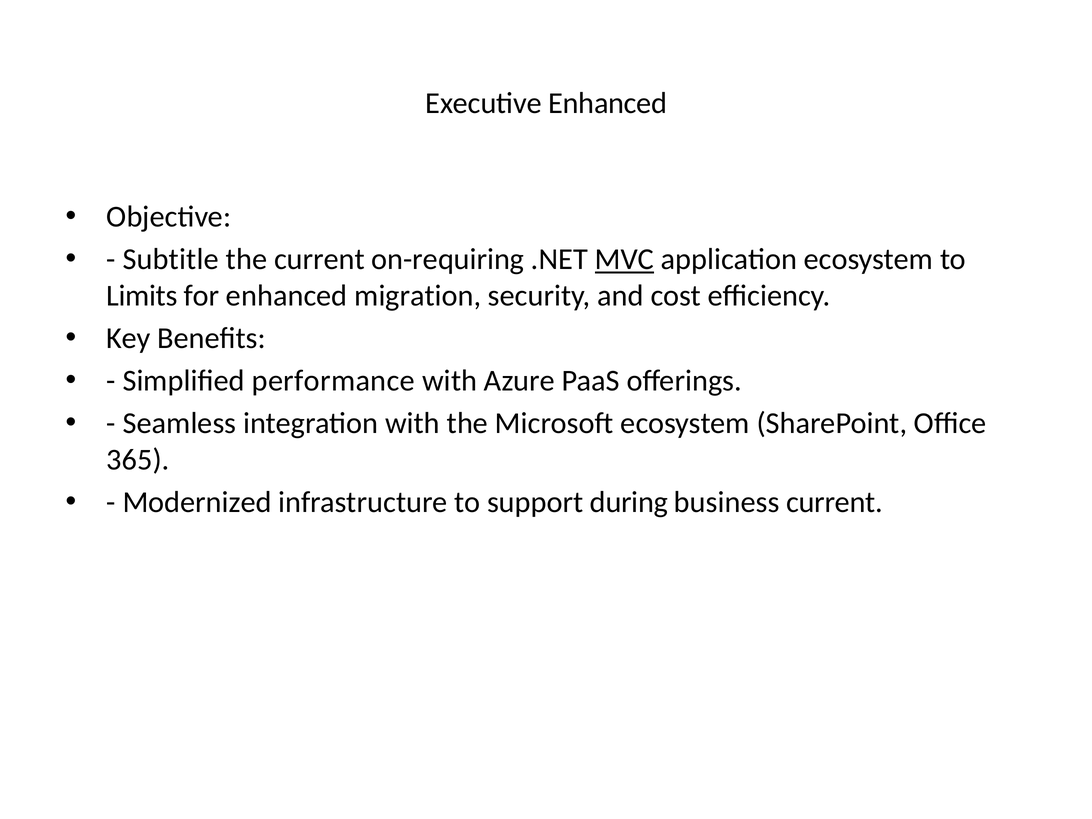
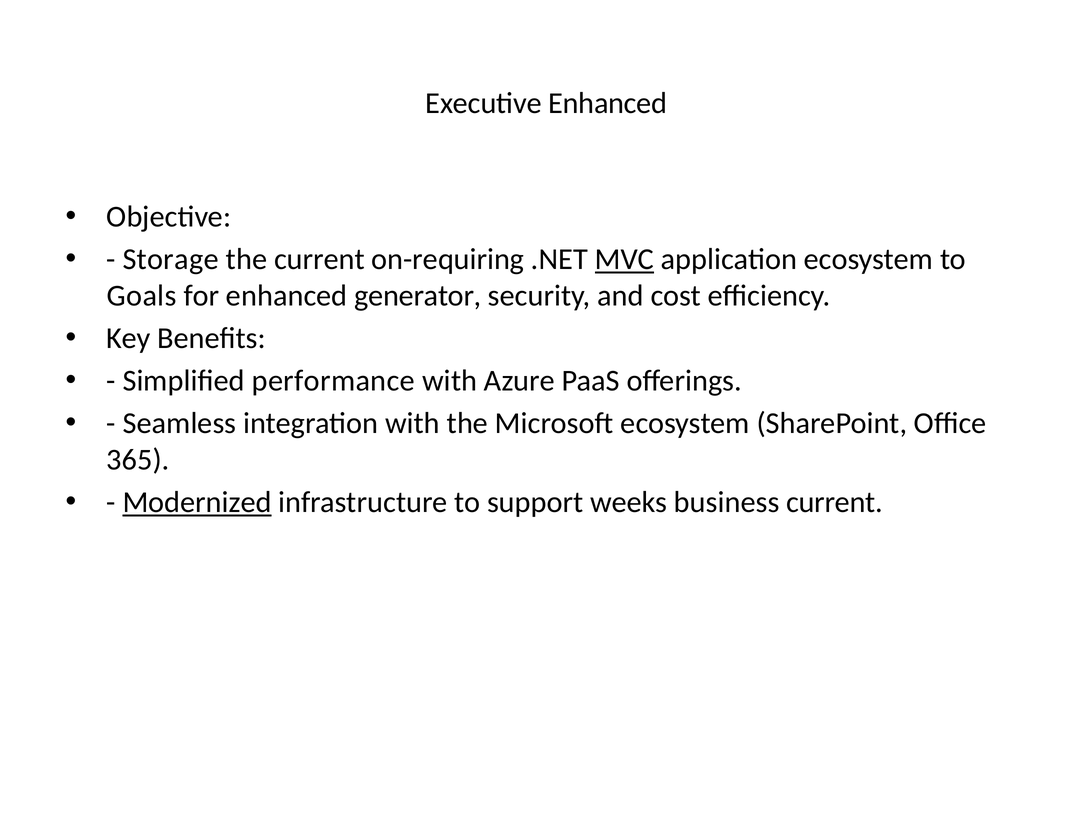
Subtitle: Subtitle -> Storage (171, 259)
Limits: Limits -> Goals (142, 296)
migration: migration -> generator (418, 296)
Modernized underline: none -> present (197, 502)
during: during -> weeks (629, 502)
